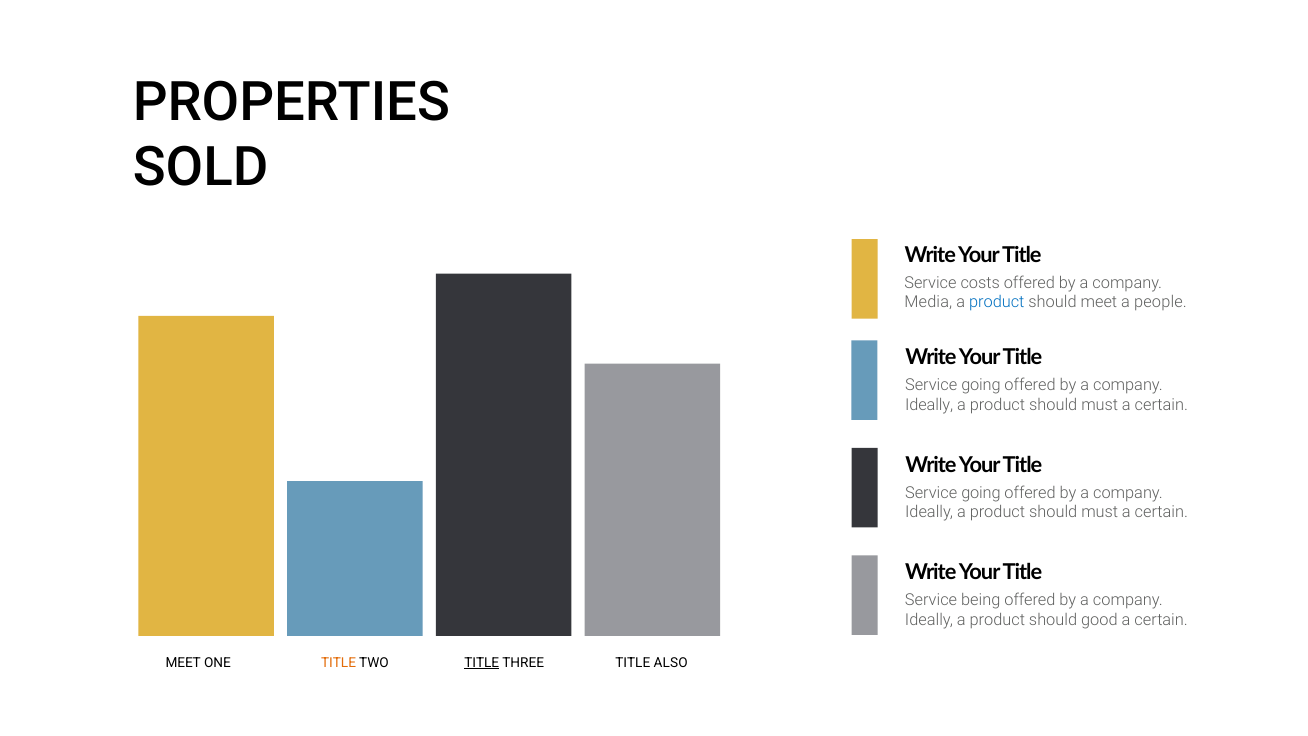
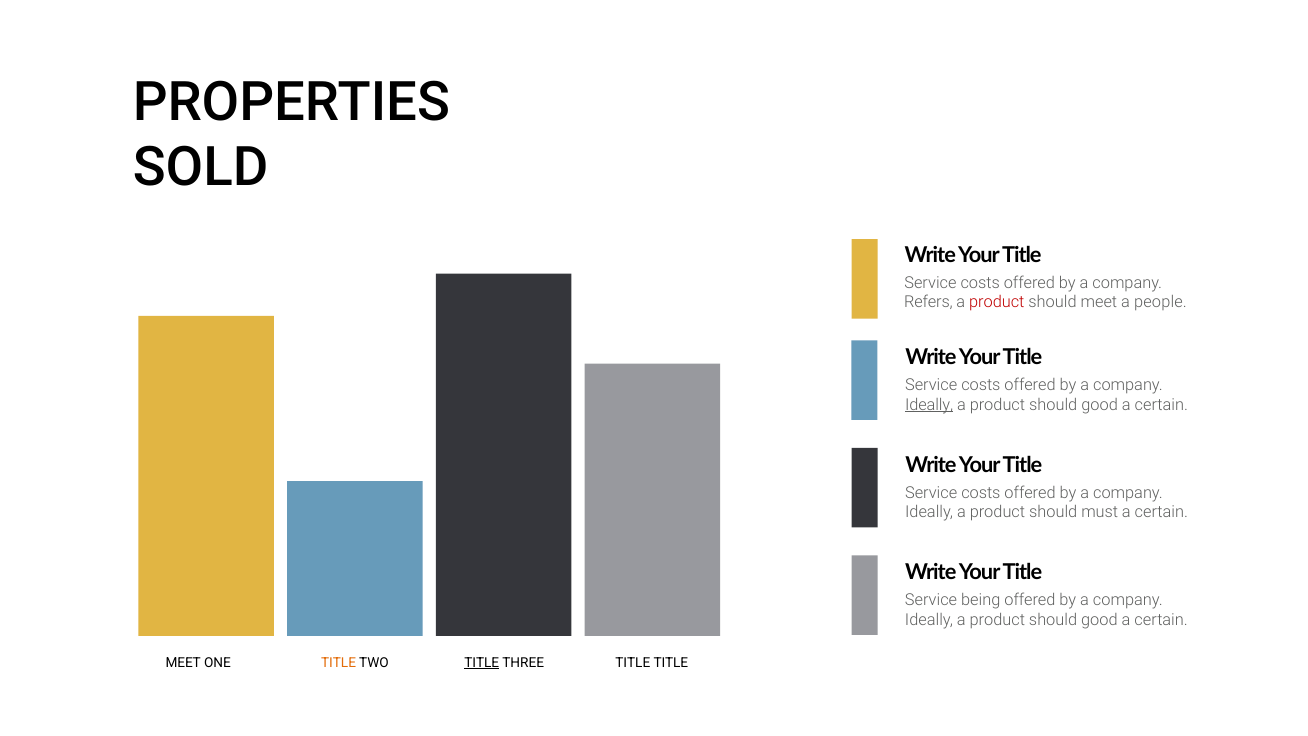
Media: Media -> Refers (928, 302)
product colour: blue -> red (997, 302)
going: going -> costs (981, 385)
Ideally underline: none -> present (929, 405)
must: must -> good (1100, 405)
going: going -> costs (981, 493)
TITLE ALSO: ALSO -> TITLE (671, 663)
